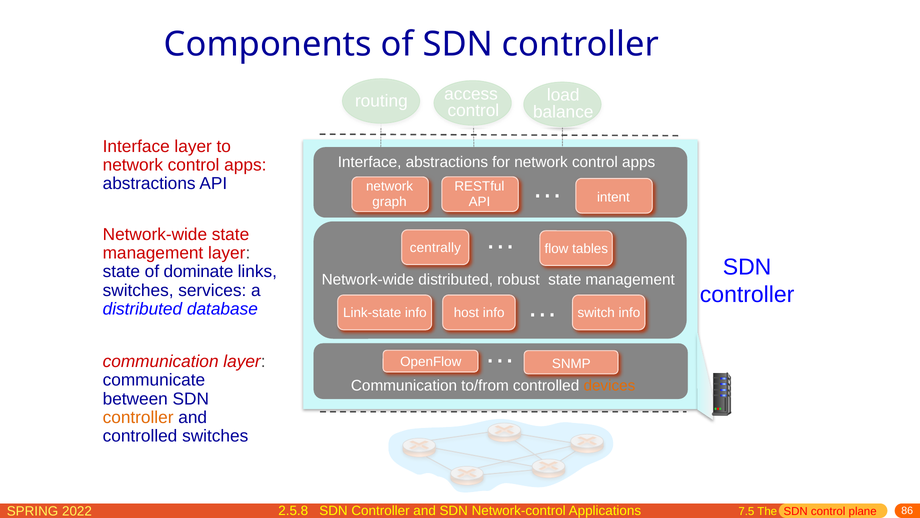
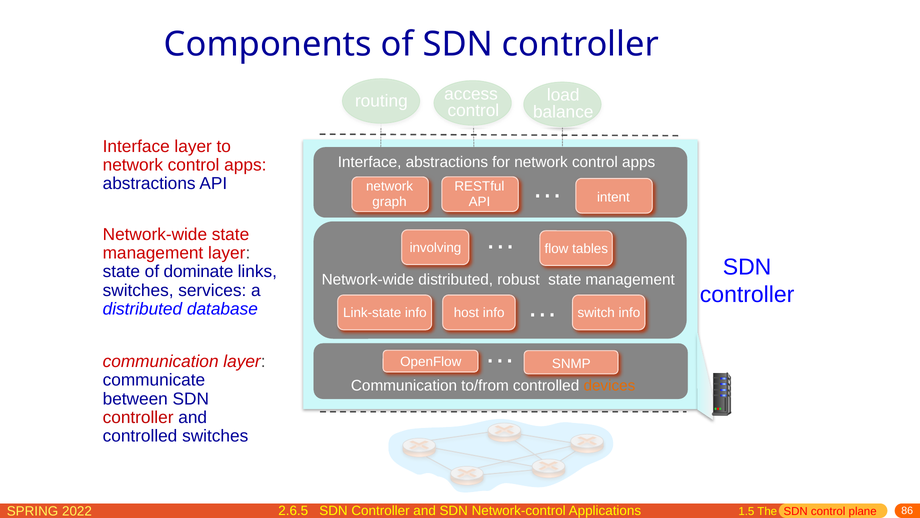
centrally: centrally -> involving (435, 248)
controller colour: orange -> red (138, 417)
2.5.8: 2.5.8 -> 2.6.5 (293, 510)
7.5: 7.5 -> 1.5 (746, 511)
